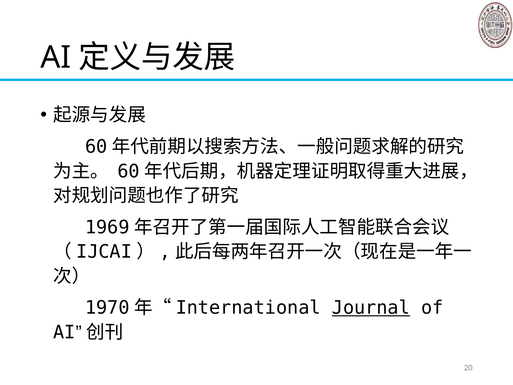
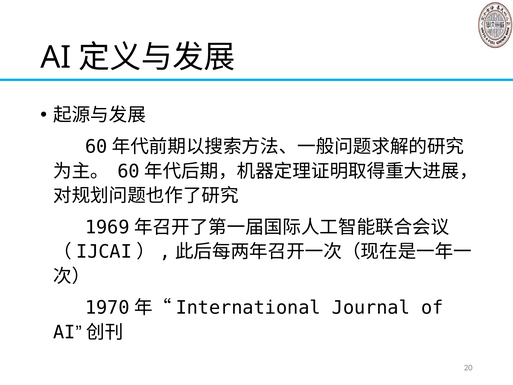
Journal underline: present -> none (371, 308)
